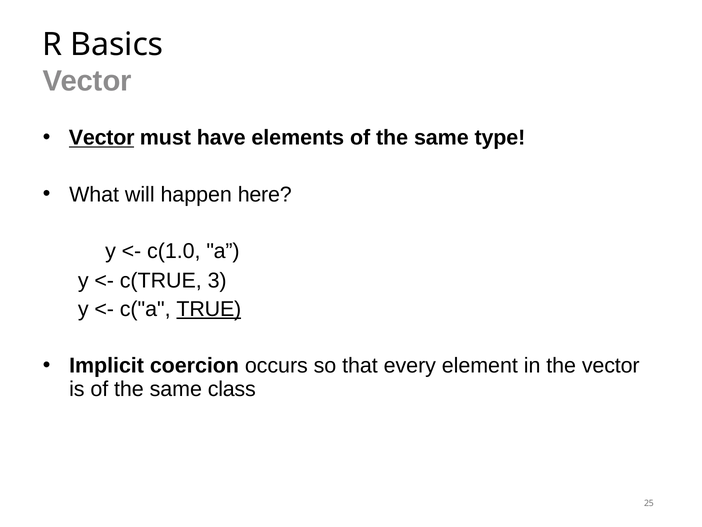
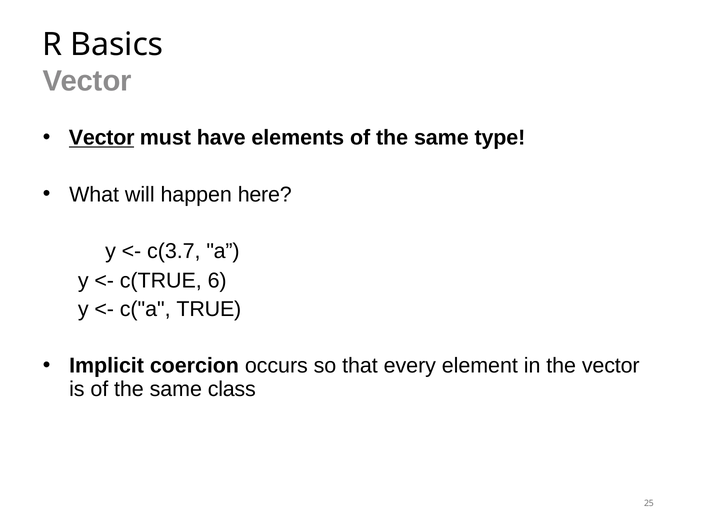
c(1.0: c(1.0 -> c(3.7 (174, 251)
3: 3 -> 6 (217, 280)
TRUE underline: present -> none (209, 309)
